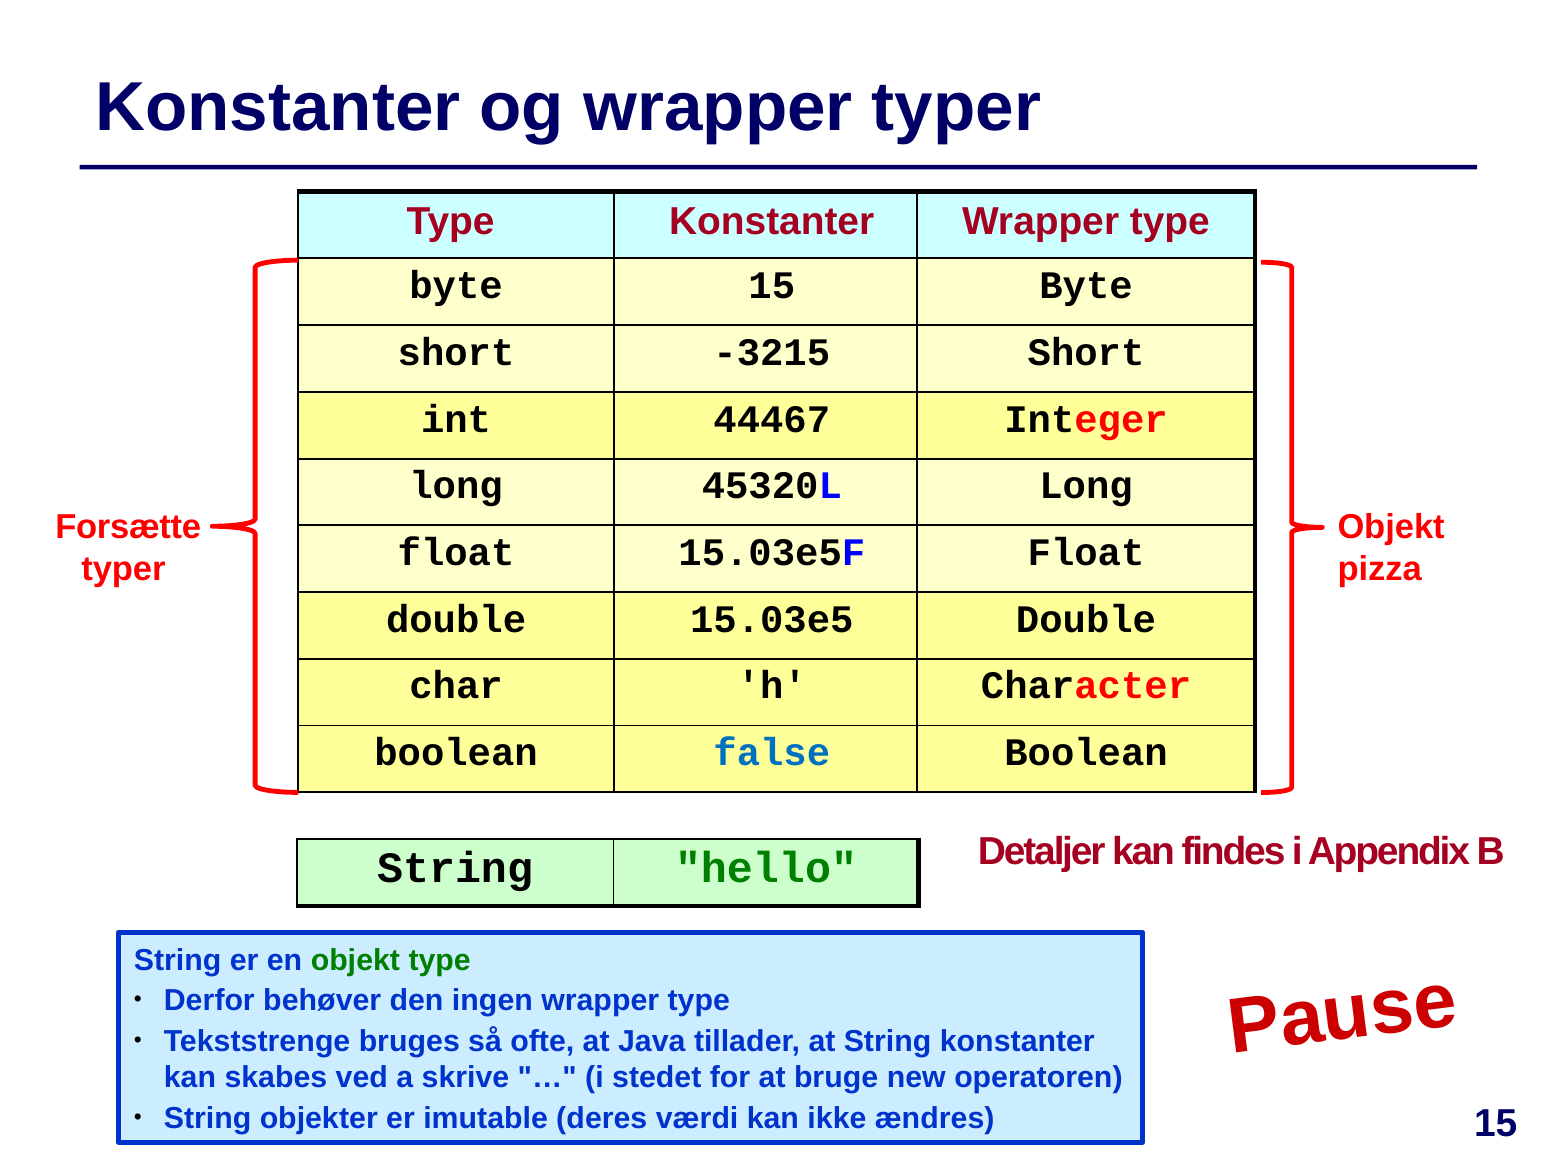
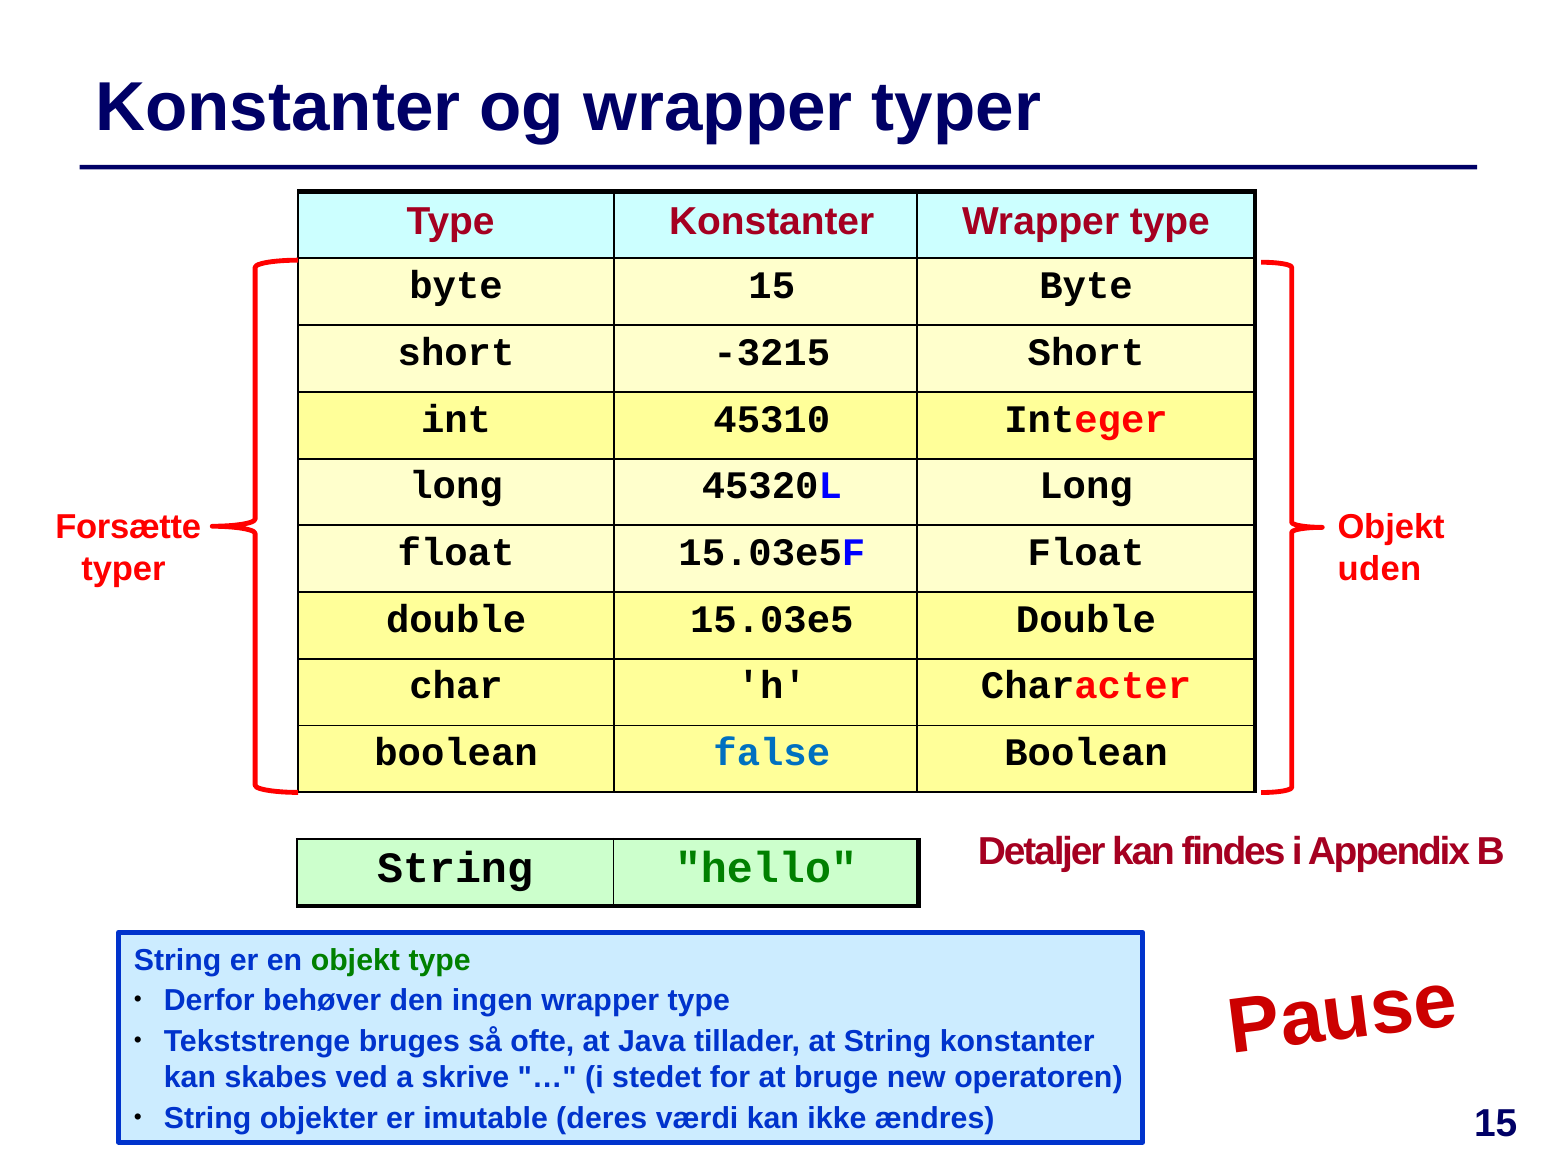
44467: 44467 -> 45310 (772, 419)
pizza: pizza -> uden (1380, 569)
